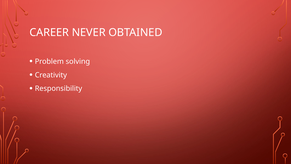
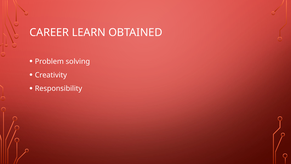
NEVER: NEVER -> LEARN (89, 32)
